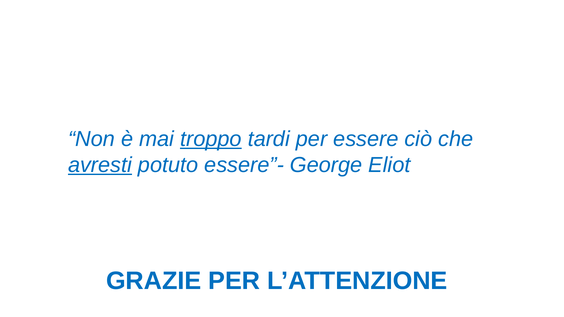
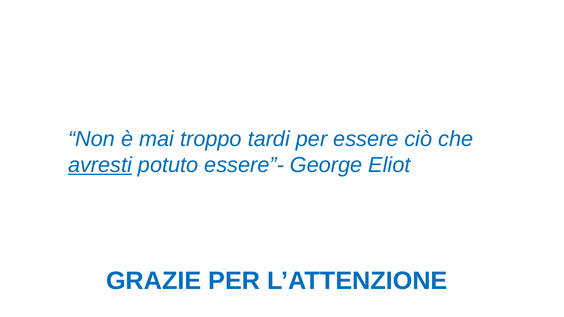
troppo underline: present -> none (211, 139)
